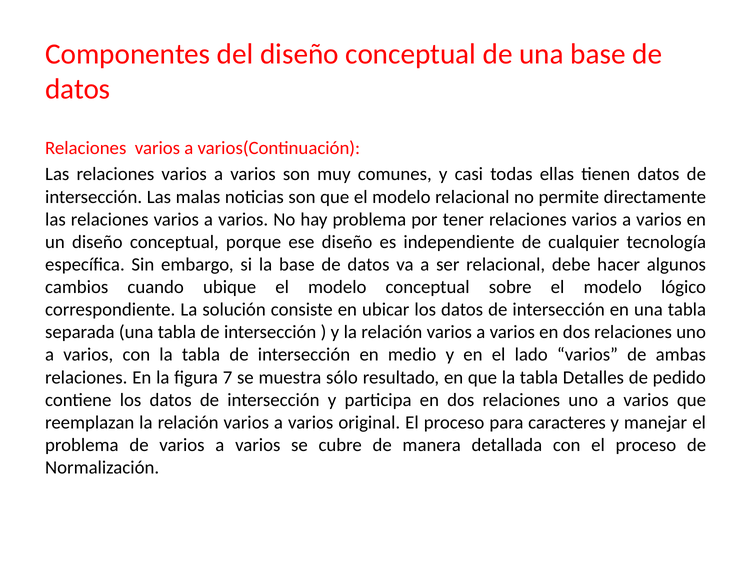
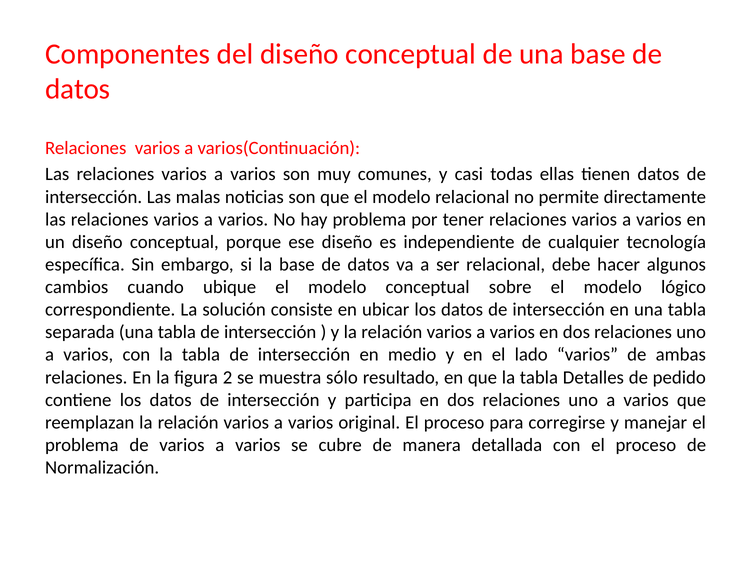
7: 7 -> 2 (228, 377)
caracteres: caracteres -> corregirse (567, 422)
